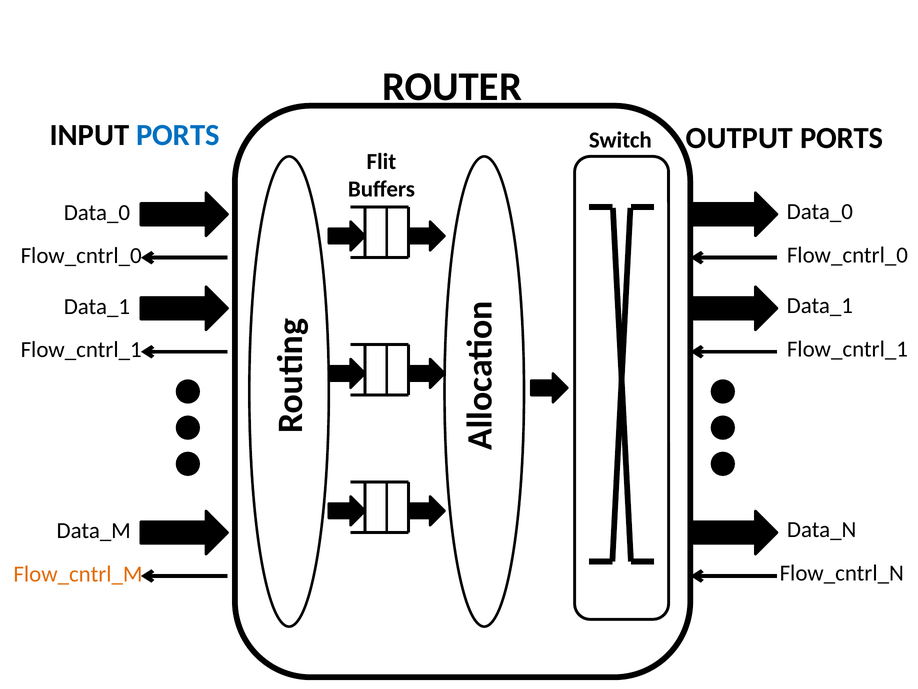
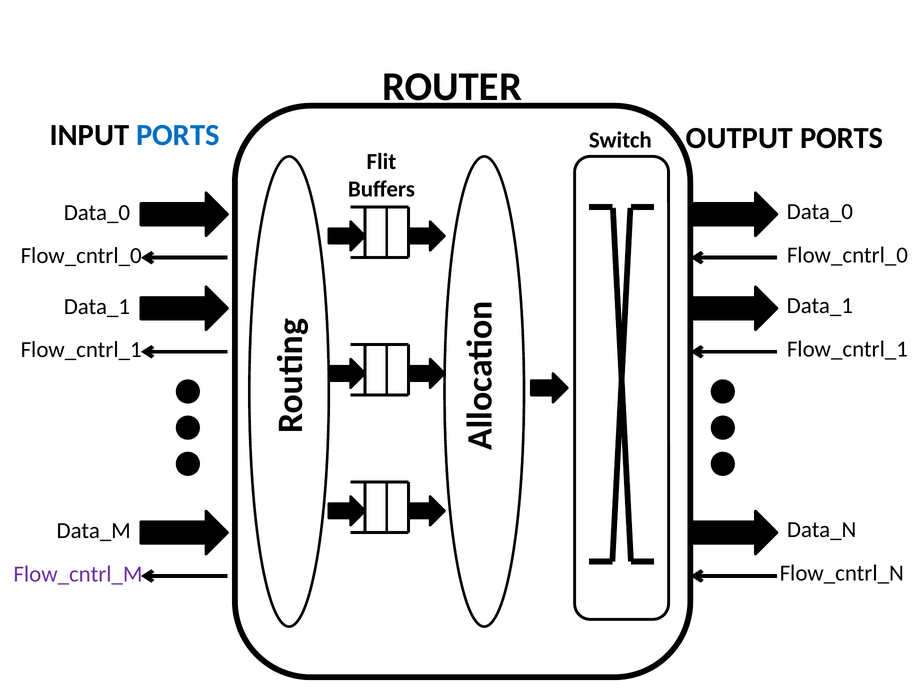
Flow_cntrl_M colour: orange -> purple (78, 574)
